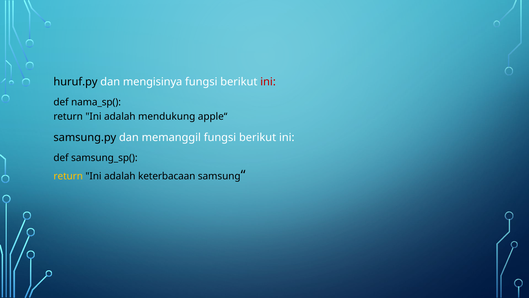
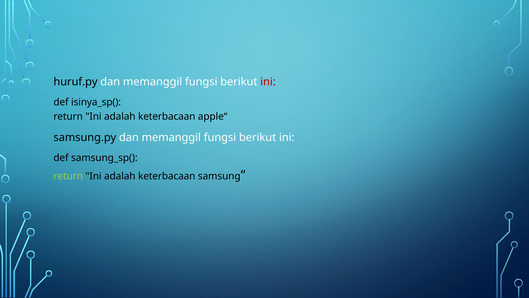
mengisinya: mengisinya -> memanggil (153, 82)
nama_sp(: nama_sp( -> isinya_sp( (96, 102)
mendukung: mendukung -> keterbacaan (167, 116)
return colour: yellow -> light green (68, 176)
